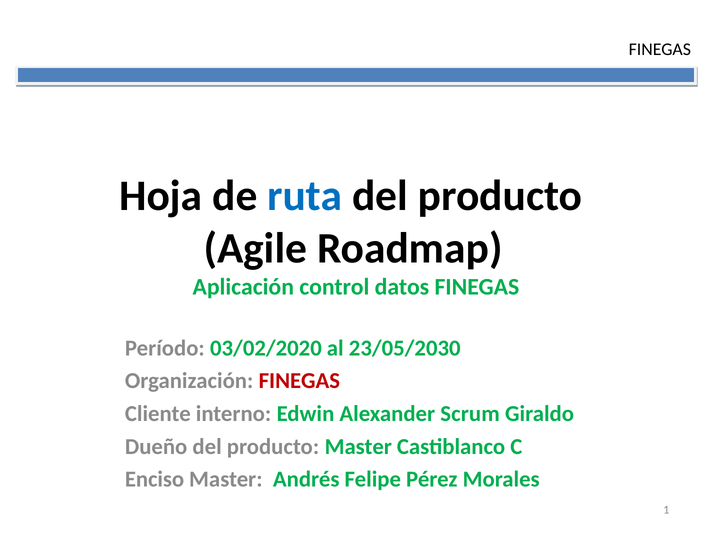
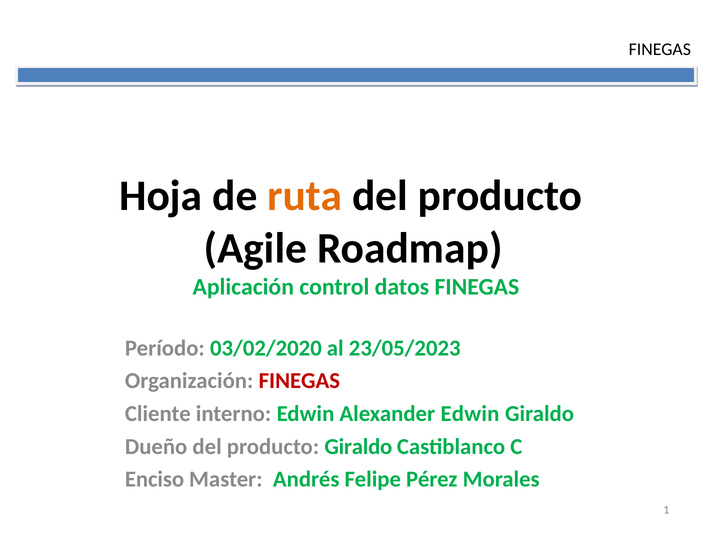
ruta colour: blue -> orange (305, 196)
23/05/2030: 23/05/2030 -> 23/05/2023 (405, 348)
Alexander Scrum: Scrum -> Edwin (470, 414)
producto Master: Master -> Giraldo (358, 447)
